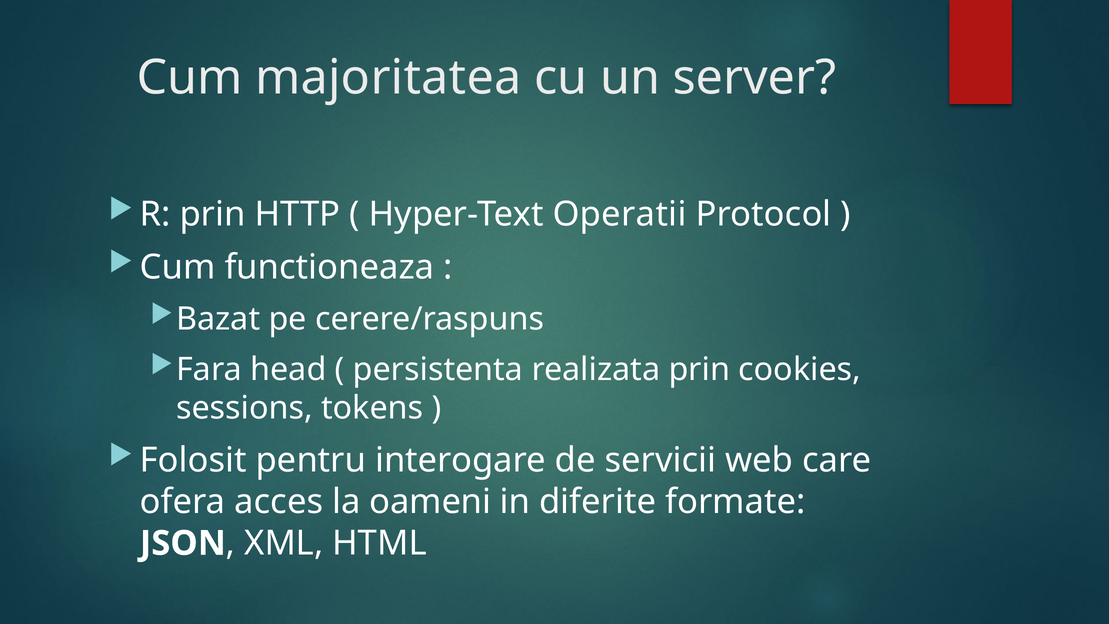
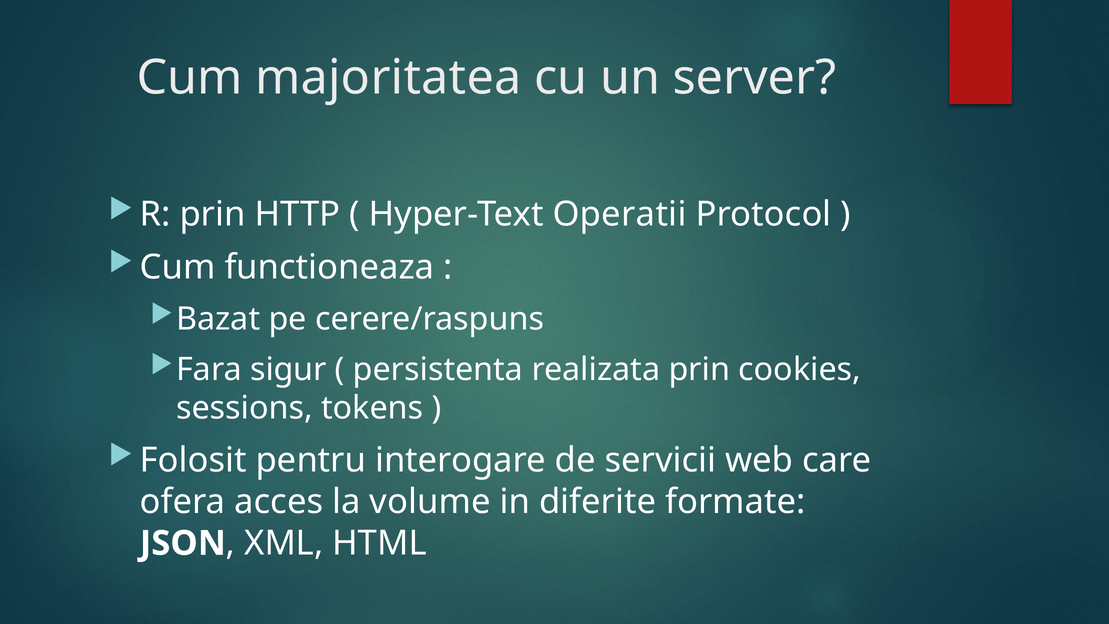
head: head -> sigur (288, 369)
oameni: oameni -> volume (430, 502)
